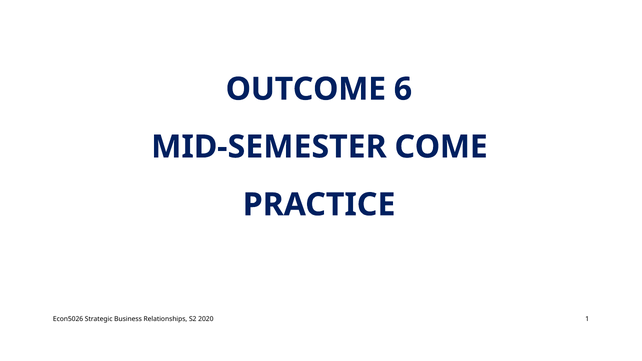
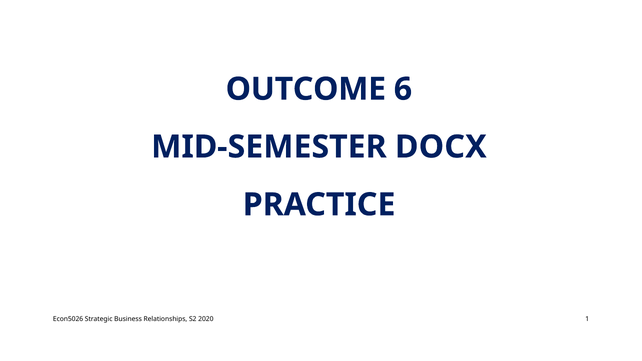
COME: COME -> DOCX (441, 147)
